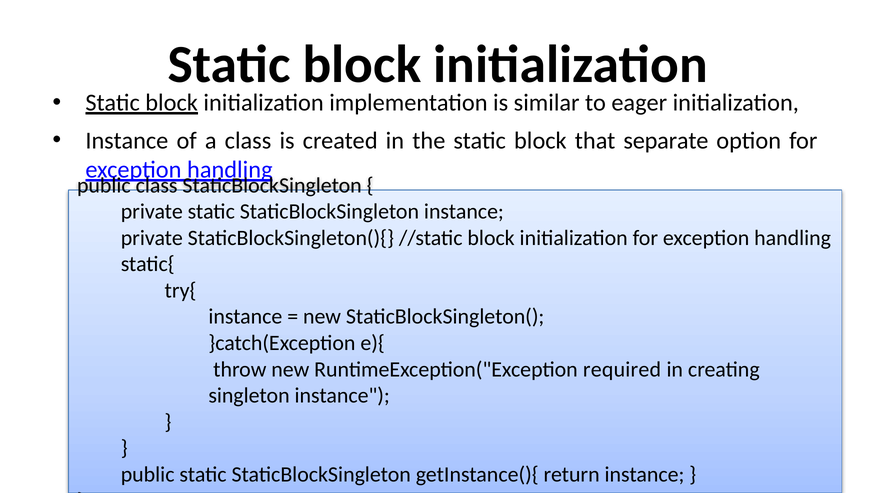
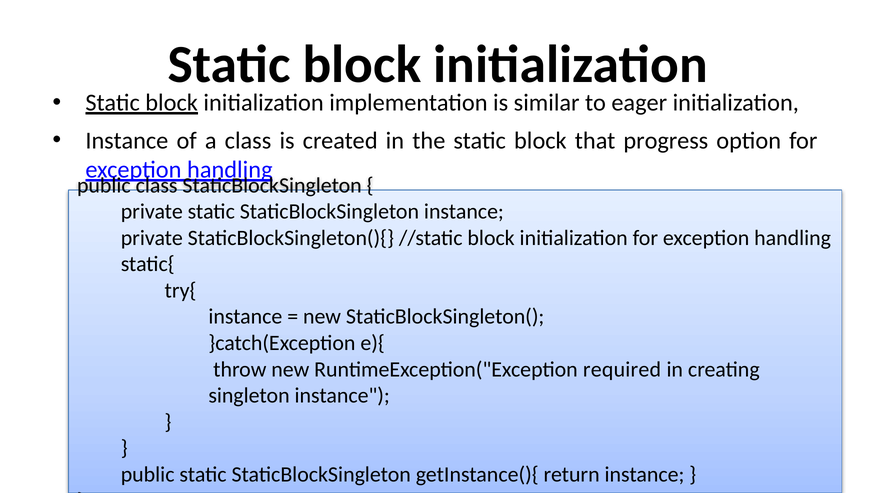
separate: separate -> progress (666, 140)
